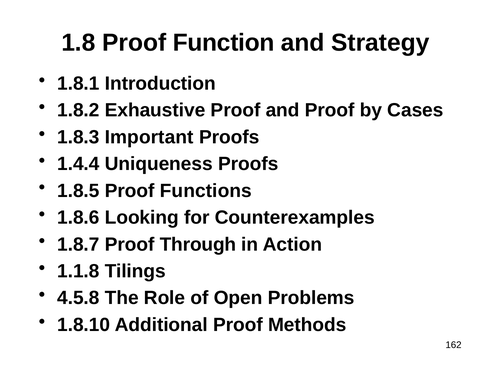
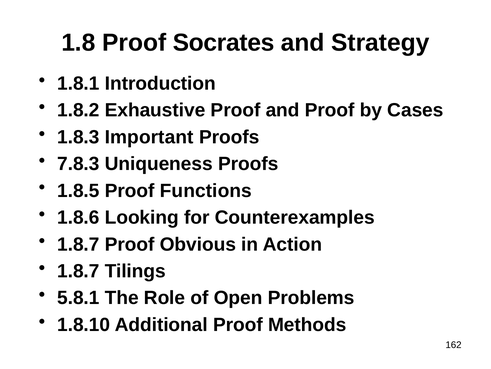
Function: Function -> Socrates (224, 43)
1.4.4: 1.4.4 -> 7.8.3 (78, 164)
Through: Through -> Obvious (198, 244)
1.1.8: 1.1.8 -> 1.8.7 (78, 271)
4.5.8: 4.5.8 -> 5.8.1 (78, 297)
